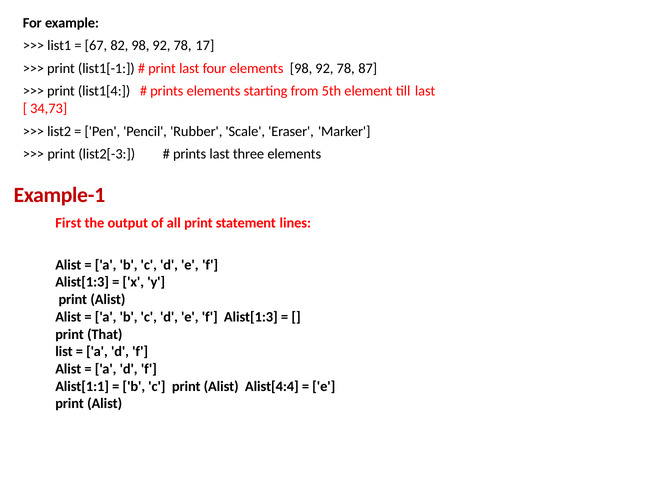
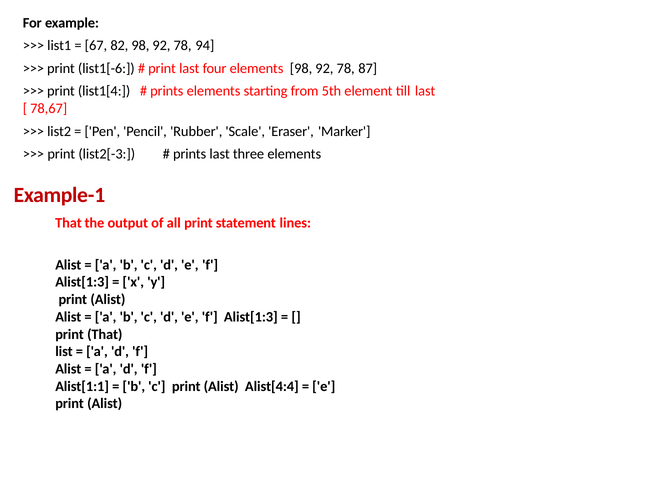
17: 17 -> 94 (205, 46)
list1[-1: list1[-1 -> list1[-6 (106, 68)
34,73: 34,73 -> 78,67 (49, 108)
First: First -> That (68, 223)
